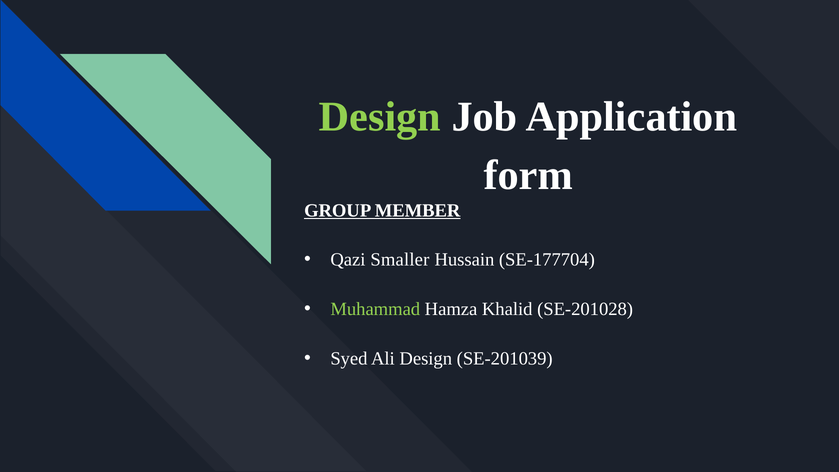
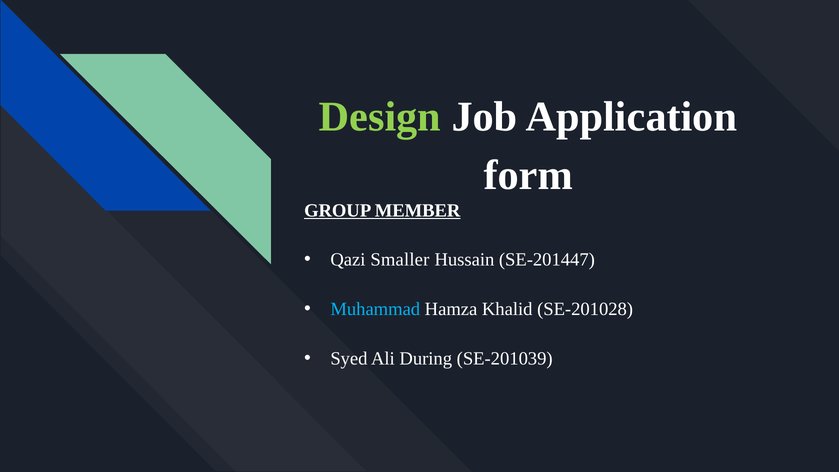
SE-177704: SE-177704 -> SE-201447 (547, 260)
Muhammad colour: light green -> light blue (375, 309)
Ali Design: Design -> During (426, 359)
